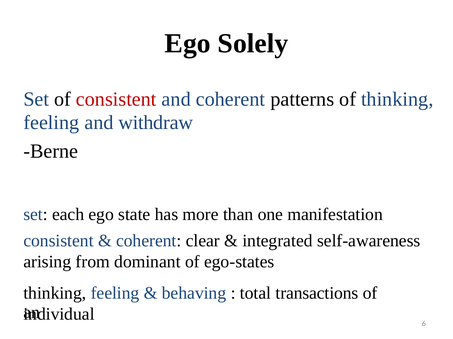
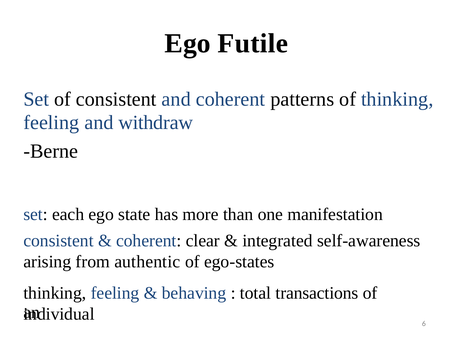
Solely: Solely -> Futile (253, 43)
consistent colour: red -> black (116, 99)
dominant: dominant -> authentic (147, 262)
